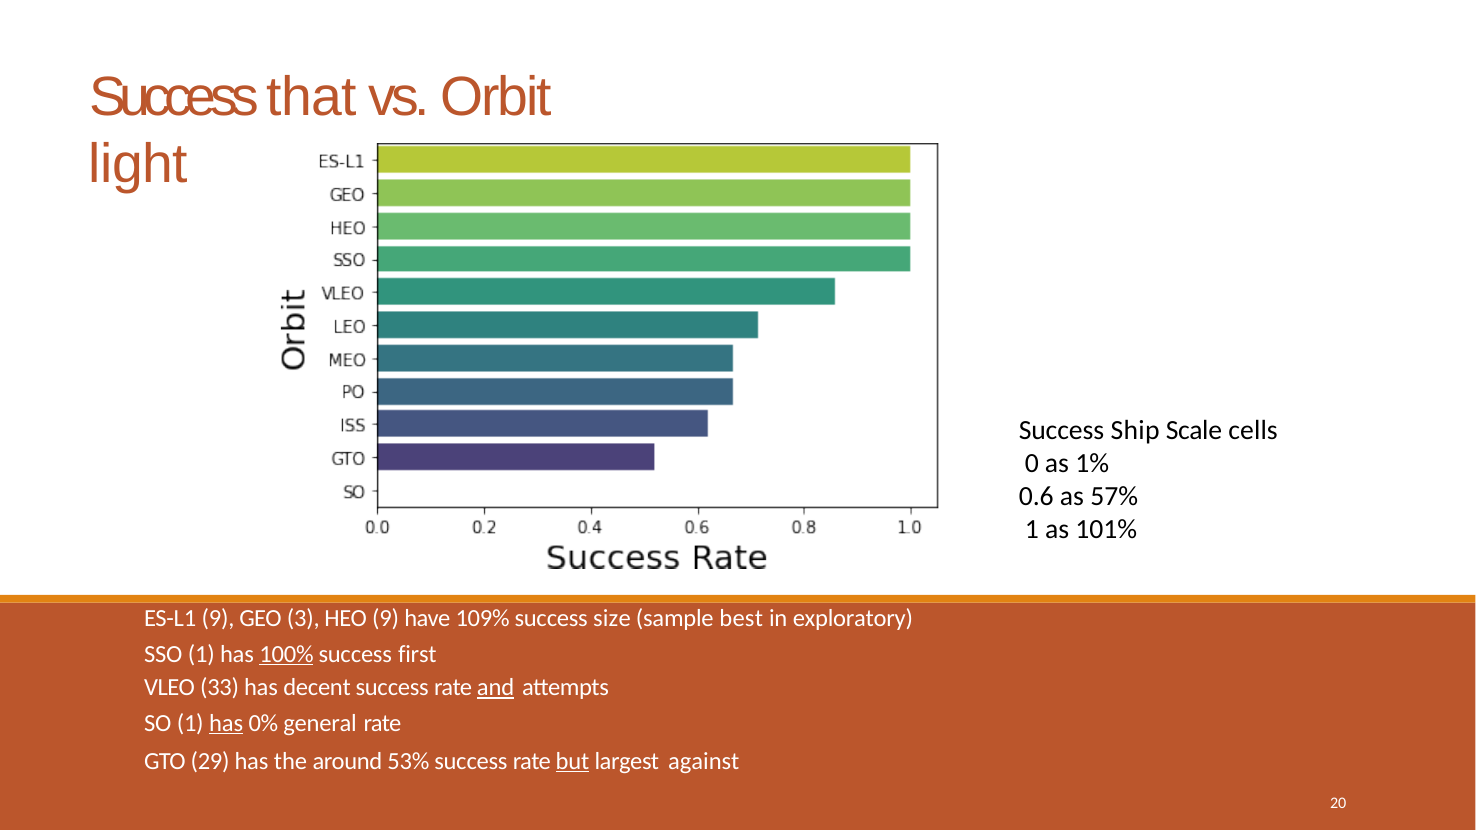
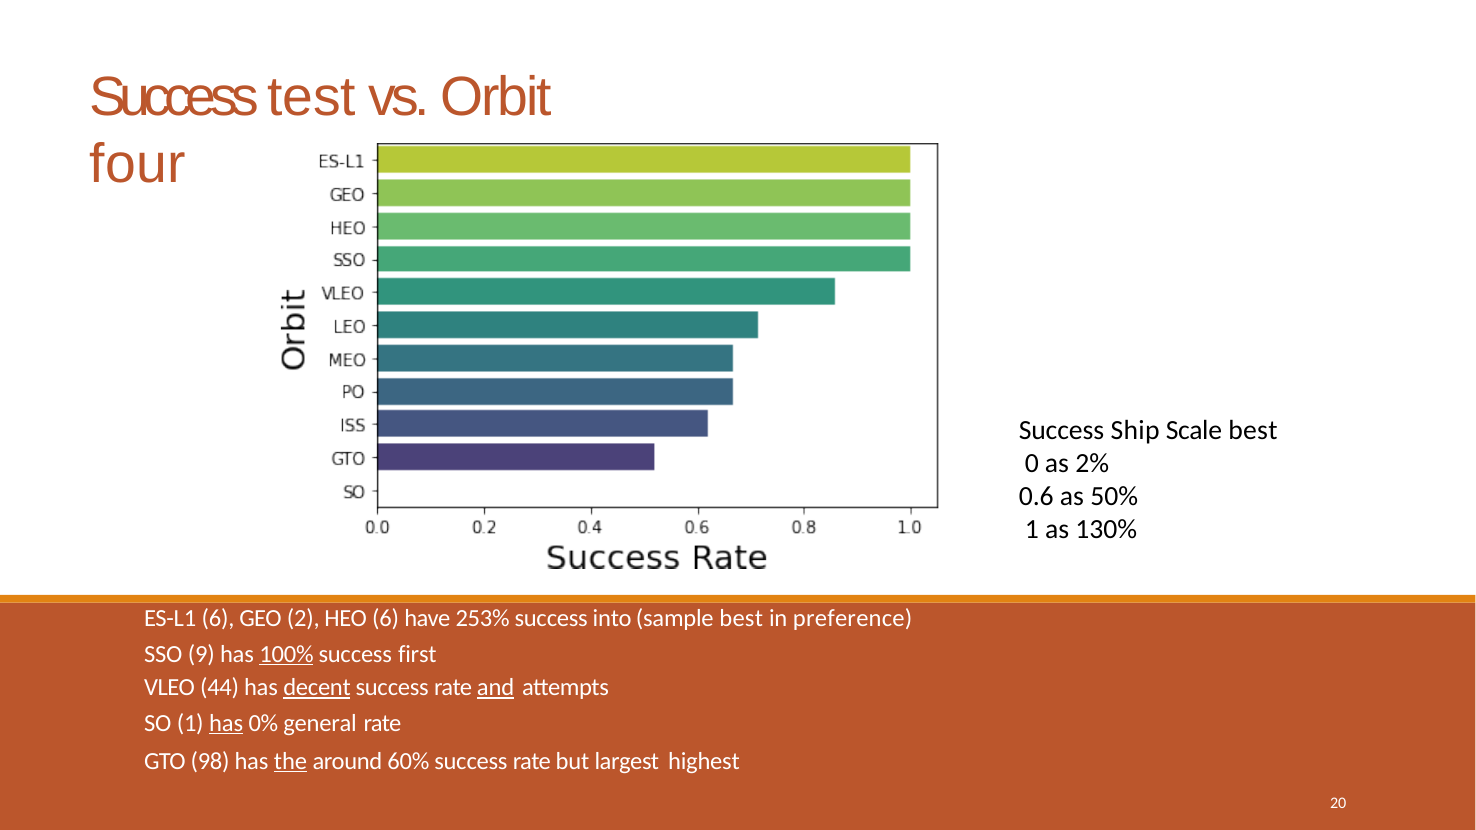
that: that -> test (312, 98)
light: light -> four (138, 164)
Scale cells: cells -> best (1253, 430)
1%: 1% -> 2% (1092, 463)
57%: 57% -> 50% (1114, 497)
101%: 101% -> 130% (1106, 530)
ES-L1 9: 9 -> 6 (218, 619)
3: 3 -> 2 (303, 619)
HEO 9: 9 -> 6 (386, 619)
109%: 109% -> 253% (483, 619)
size: size -> into (612, 619)
exploratory: exploratory -> preference (853, 619)
SSO 1: 1 -> 9 (201, 654)
33: 33 -> 44 (220, 688)
decent underline: none -> present (317, 688)
29: 29 -> 98 (210, 761)
the underline: none -> present (290, 761)
53%: 53% -> 60% (408, 761)
but underline: present -> none (572, 761)
against: against -> highest (704, 761)
